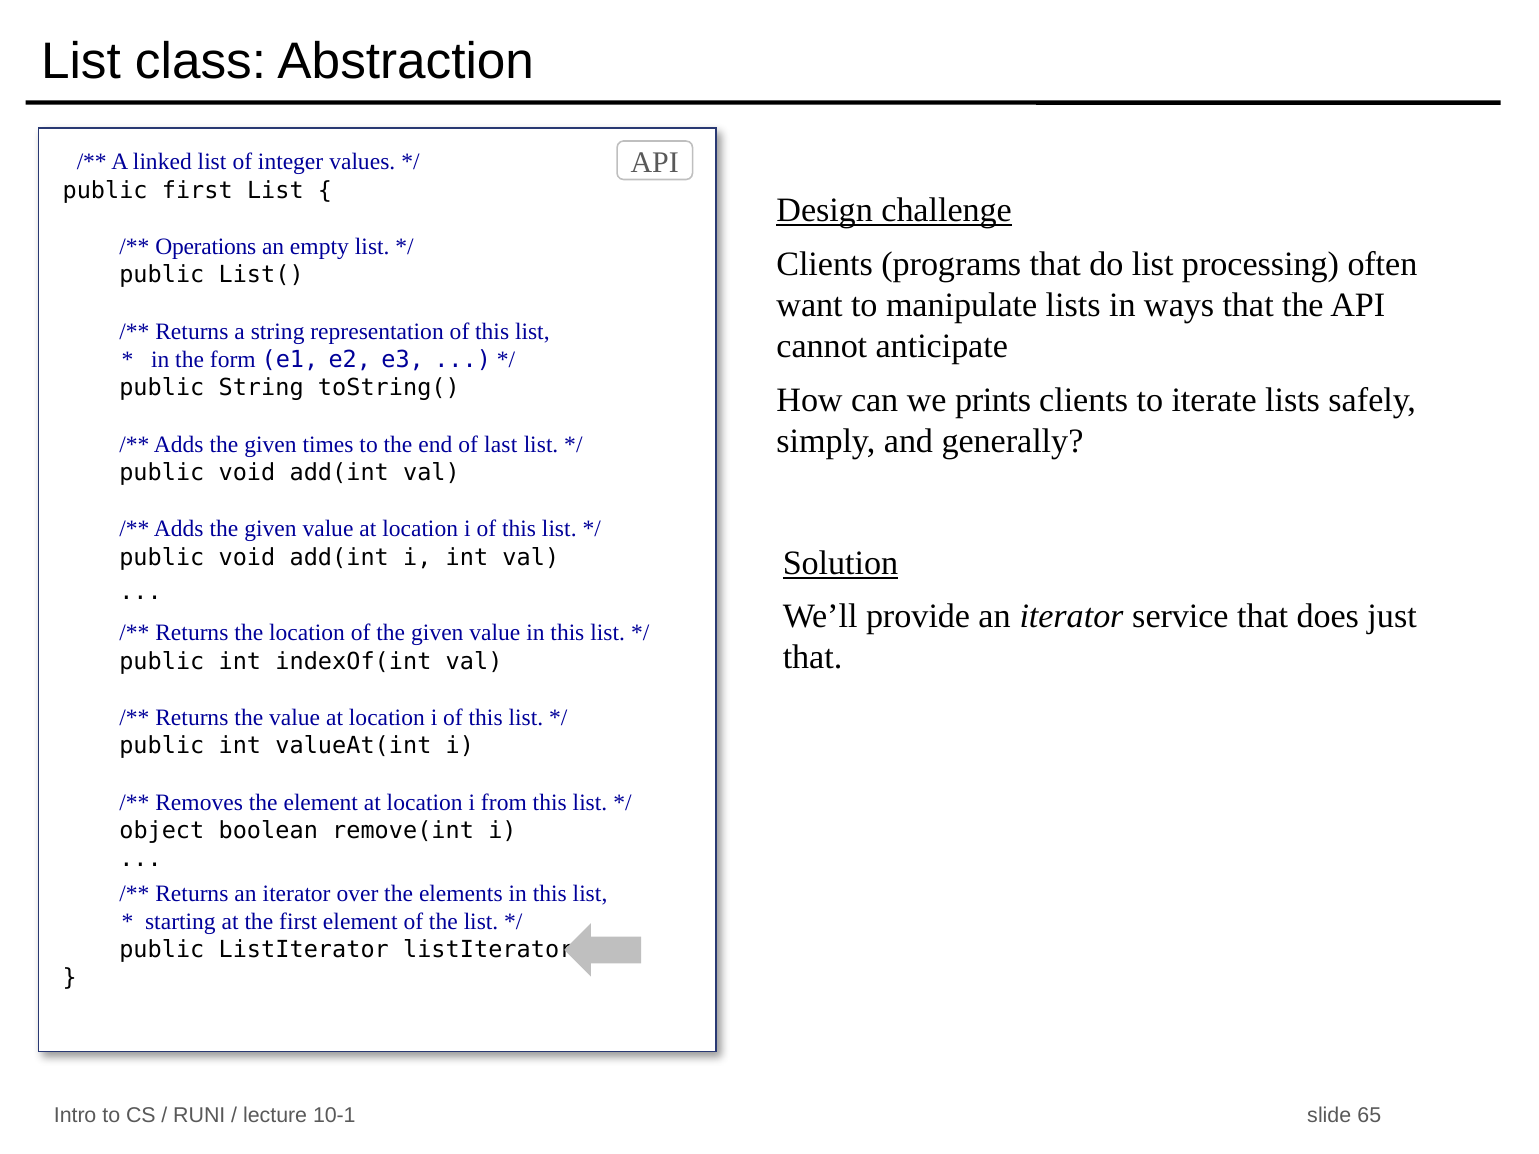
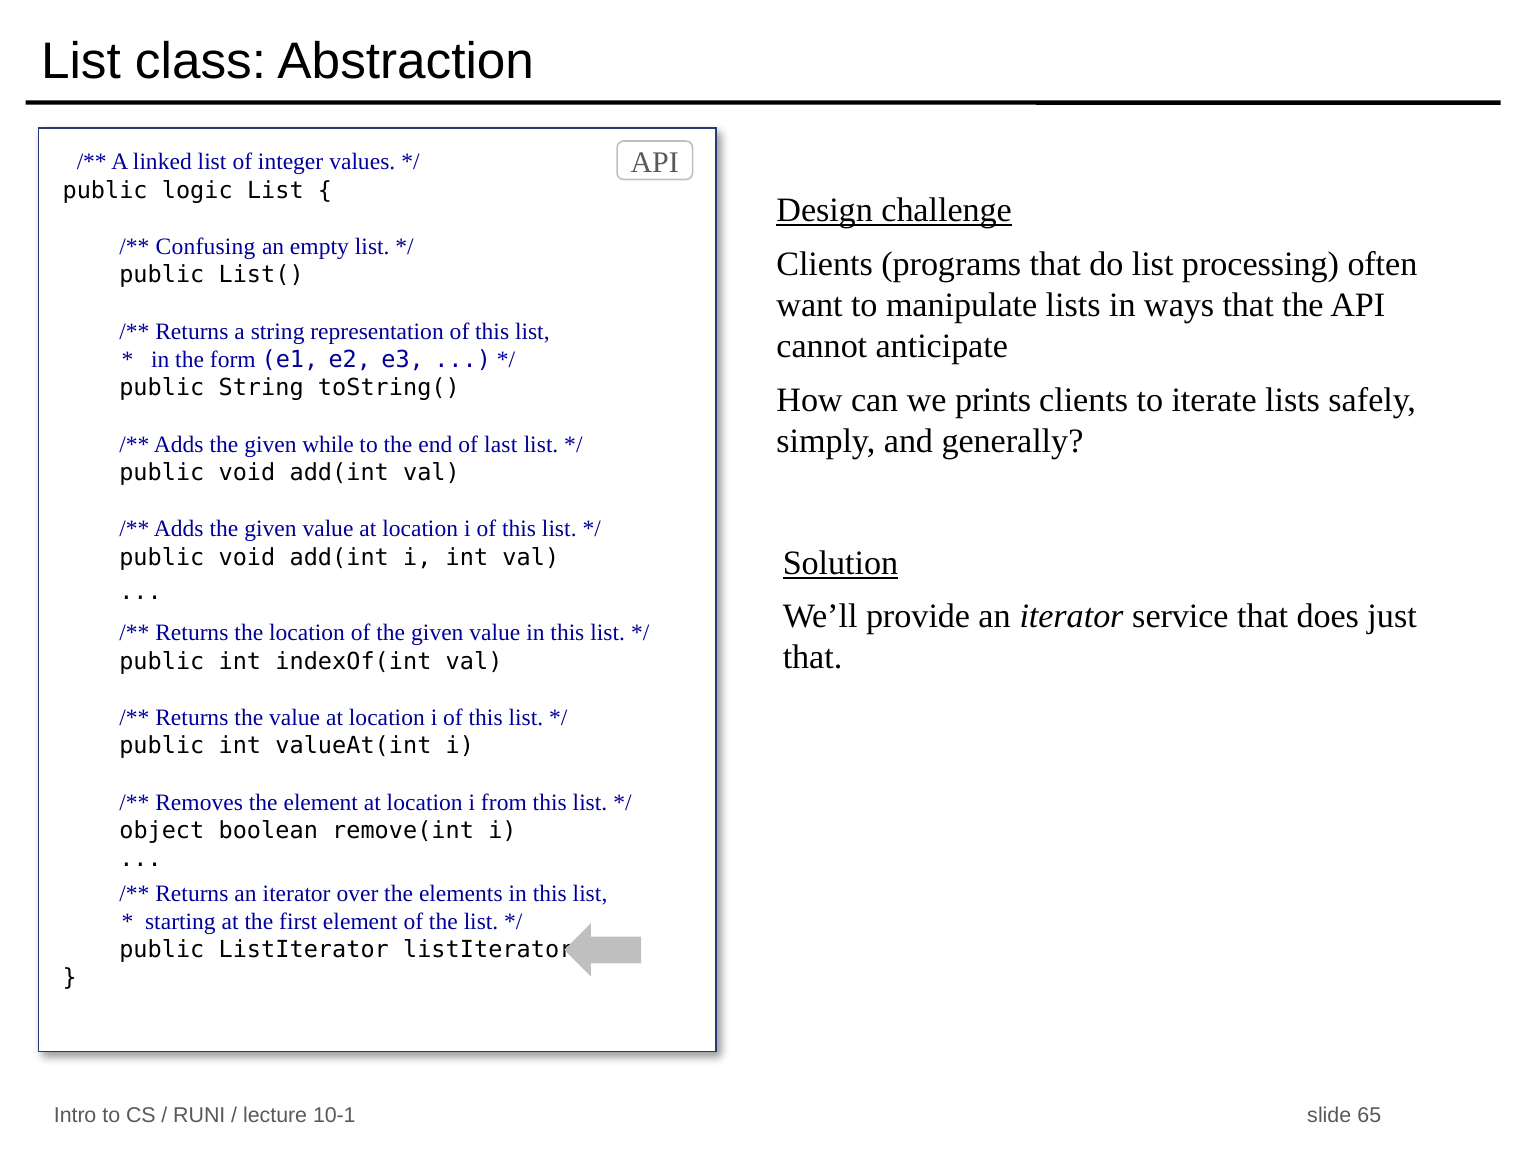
public first: first -> logic (197, 190)
Operations: Operations -> Confusing (206, 247)
times: times -> while (328, 444)
